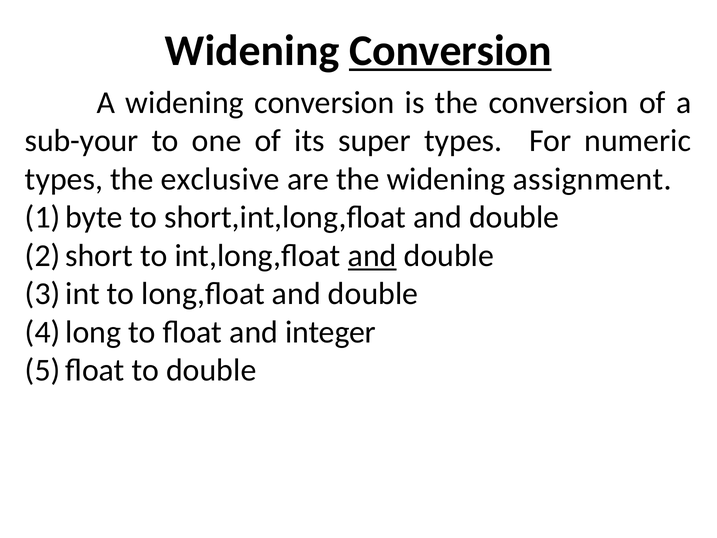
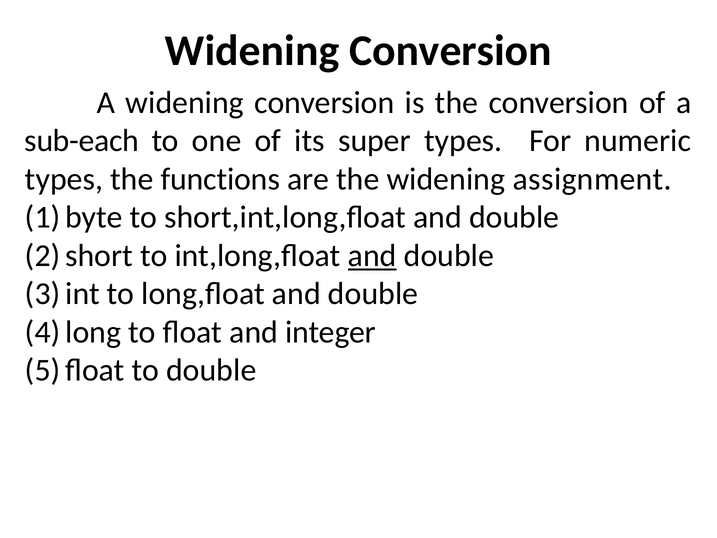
Conversion underline: present -> none (450, 51)
sub-your: sub-your -> sub-each (82, 141)
exclusive: exclusive -> functions (220, 179)
